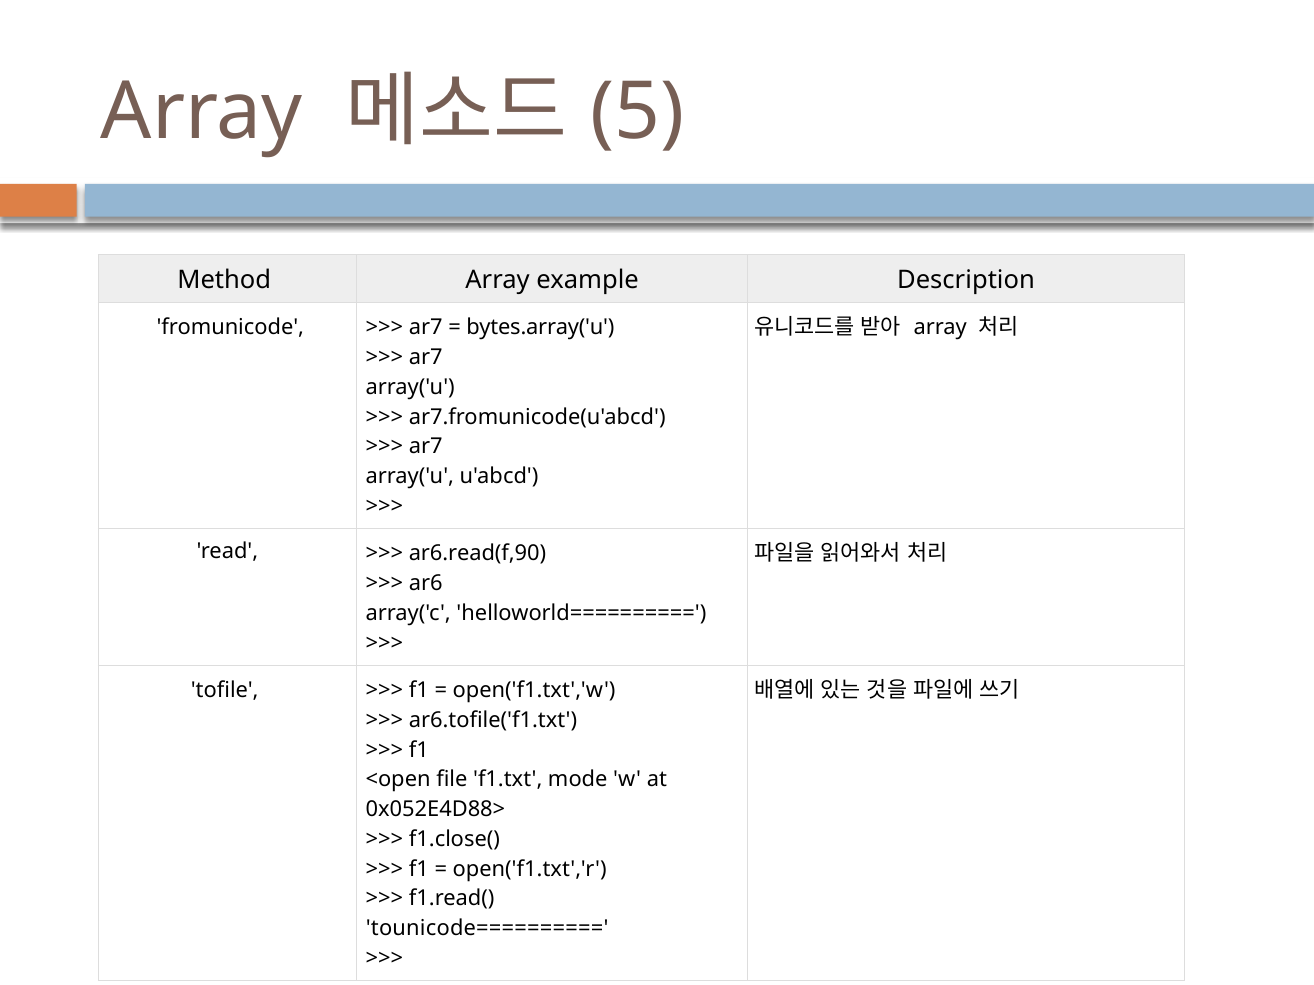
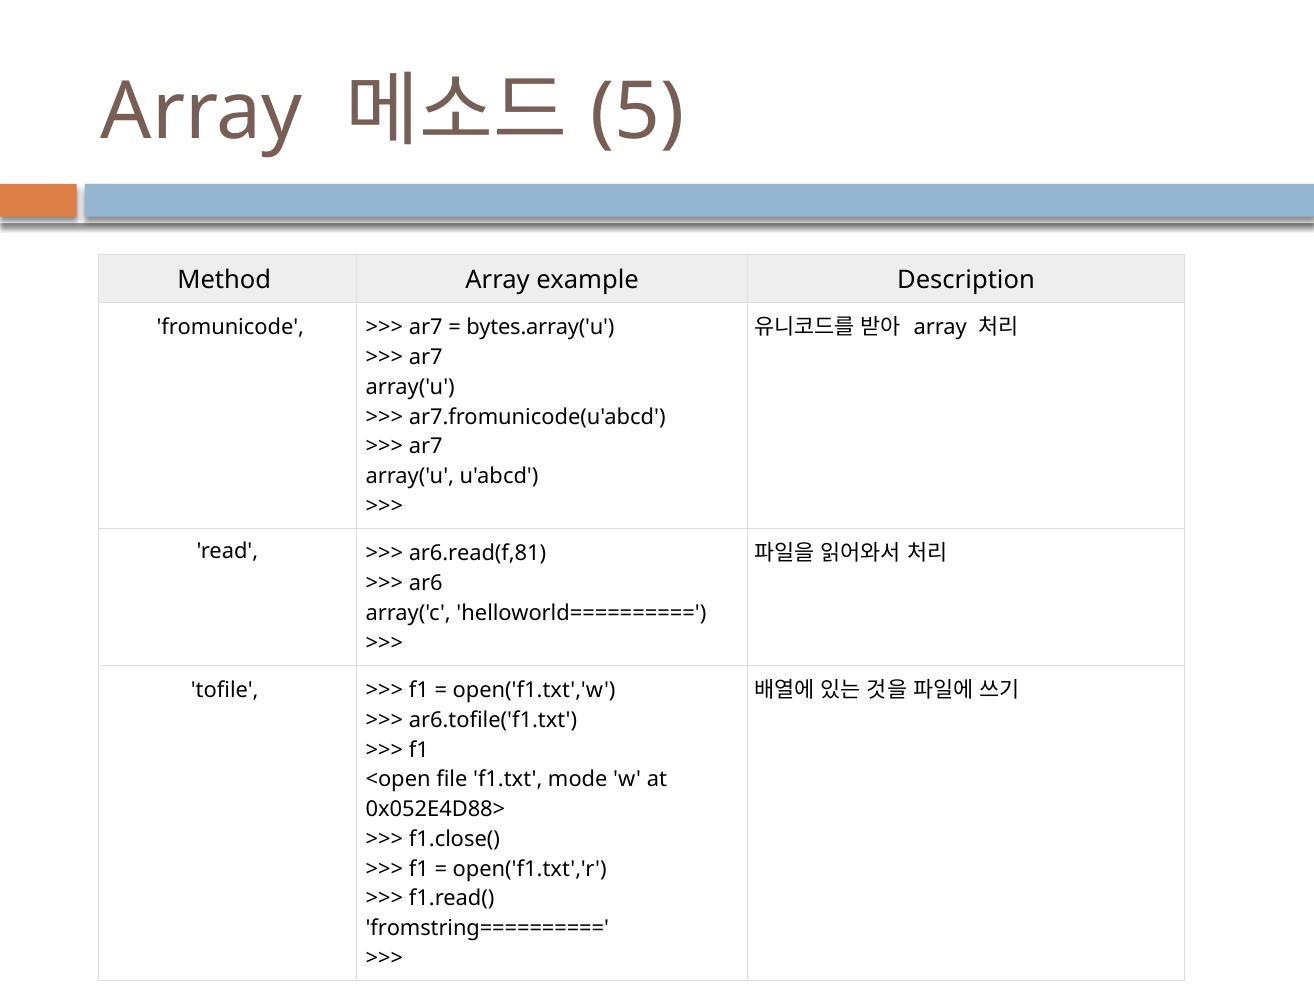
ar6.read(f,90: ar6.read(f,90 -> ar6.read(f,81 (477, 554)
tounicode==========: tounicode========== -> fromstring========== (487, 929)
